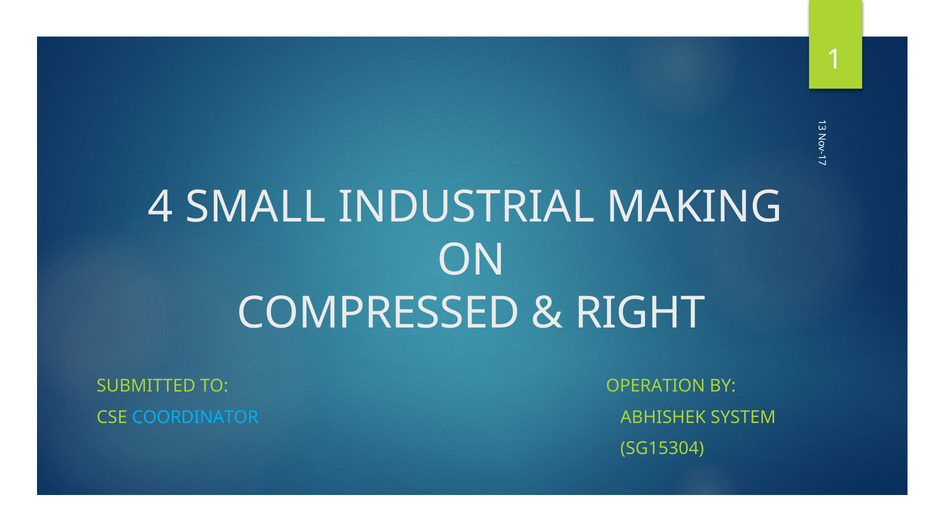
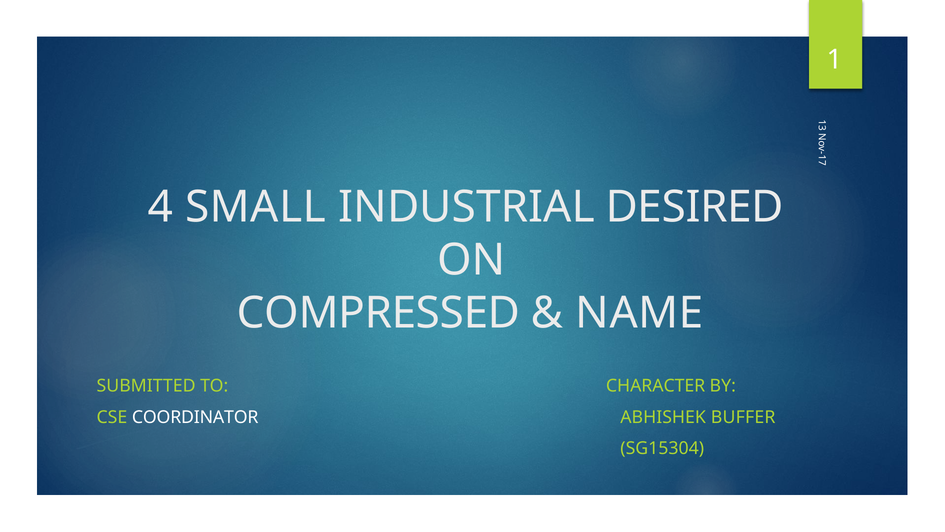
MAKING: MAKING -> DESIRED (695, 207)
RIGHT: RIGHT -> NAME (639, 313)
OPERATION: OPERATION -> CHARACTER (656, 386)
COORDINATOR colour: light blue -> white (195, 417)
SYSTEM: SYSTEM -> BUFFER (743, 417)
